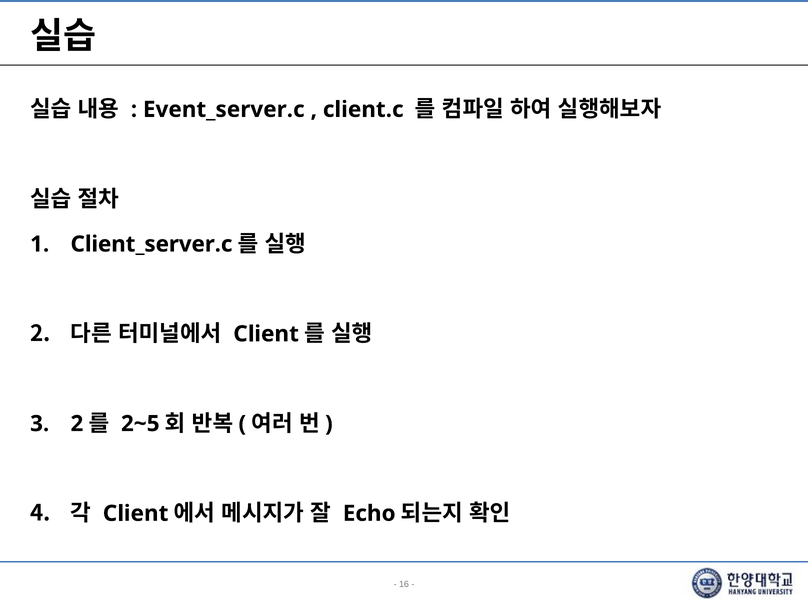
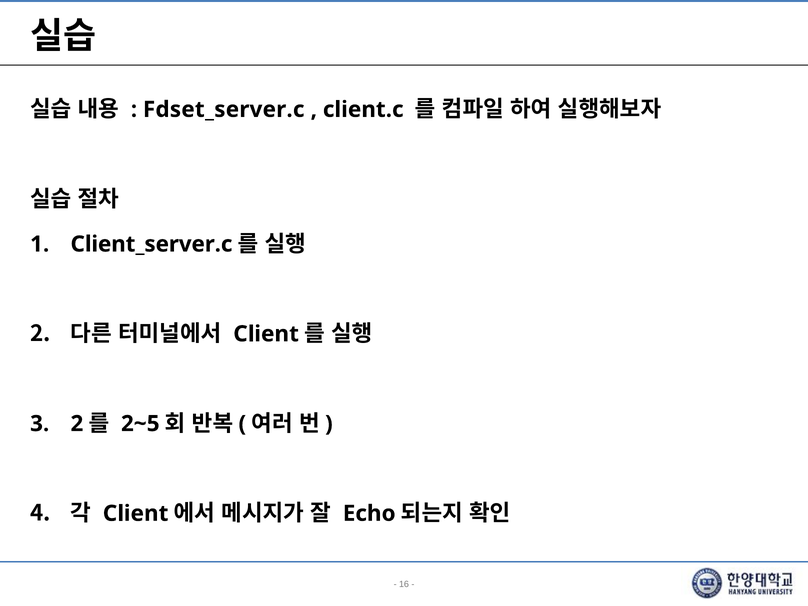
Event_server.c: Event_server.c -> Fdset_server.c (224, 109)
